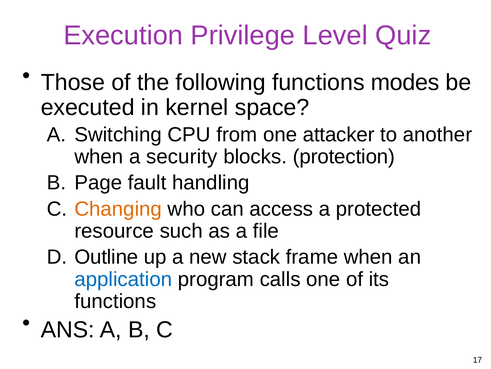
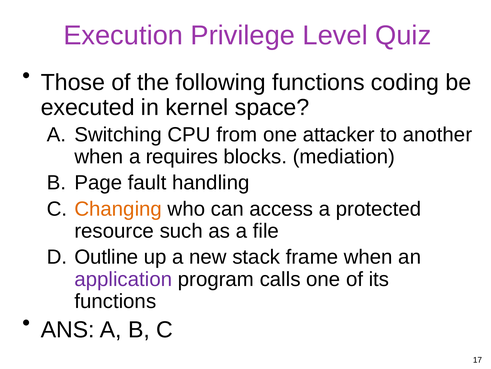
modes: modes -> coding (405, 82)
security: security -> requires (182, 156)
protection: protection -> mediation (344, 156)
application colour: blue -> purple (123, 279)
